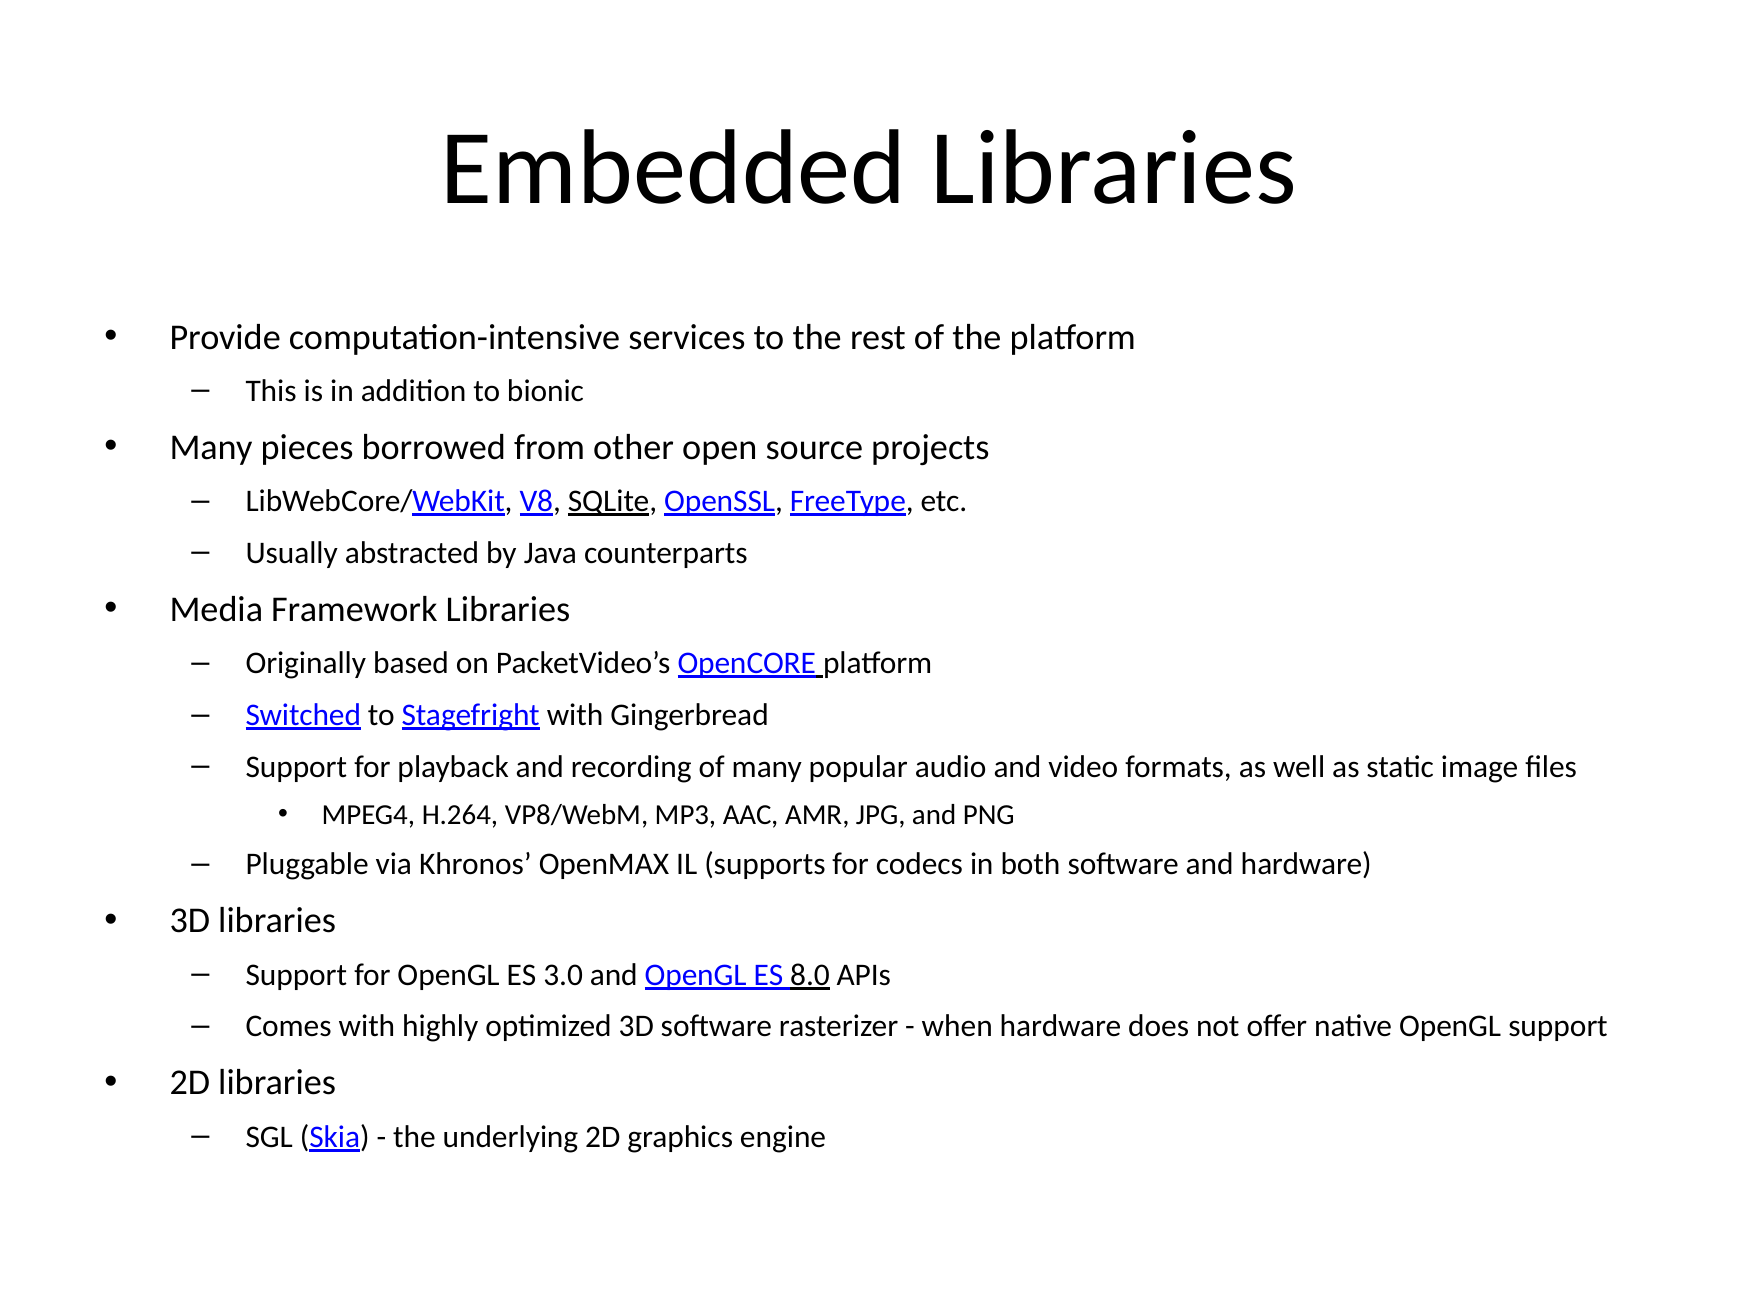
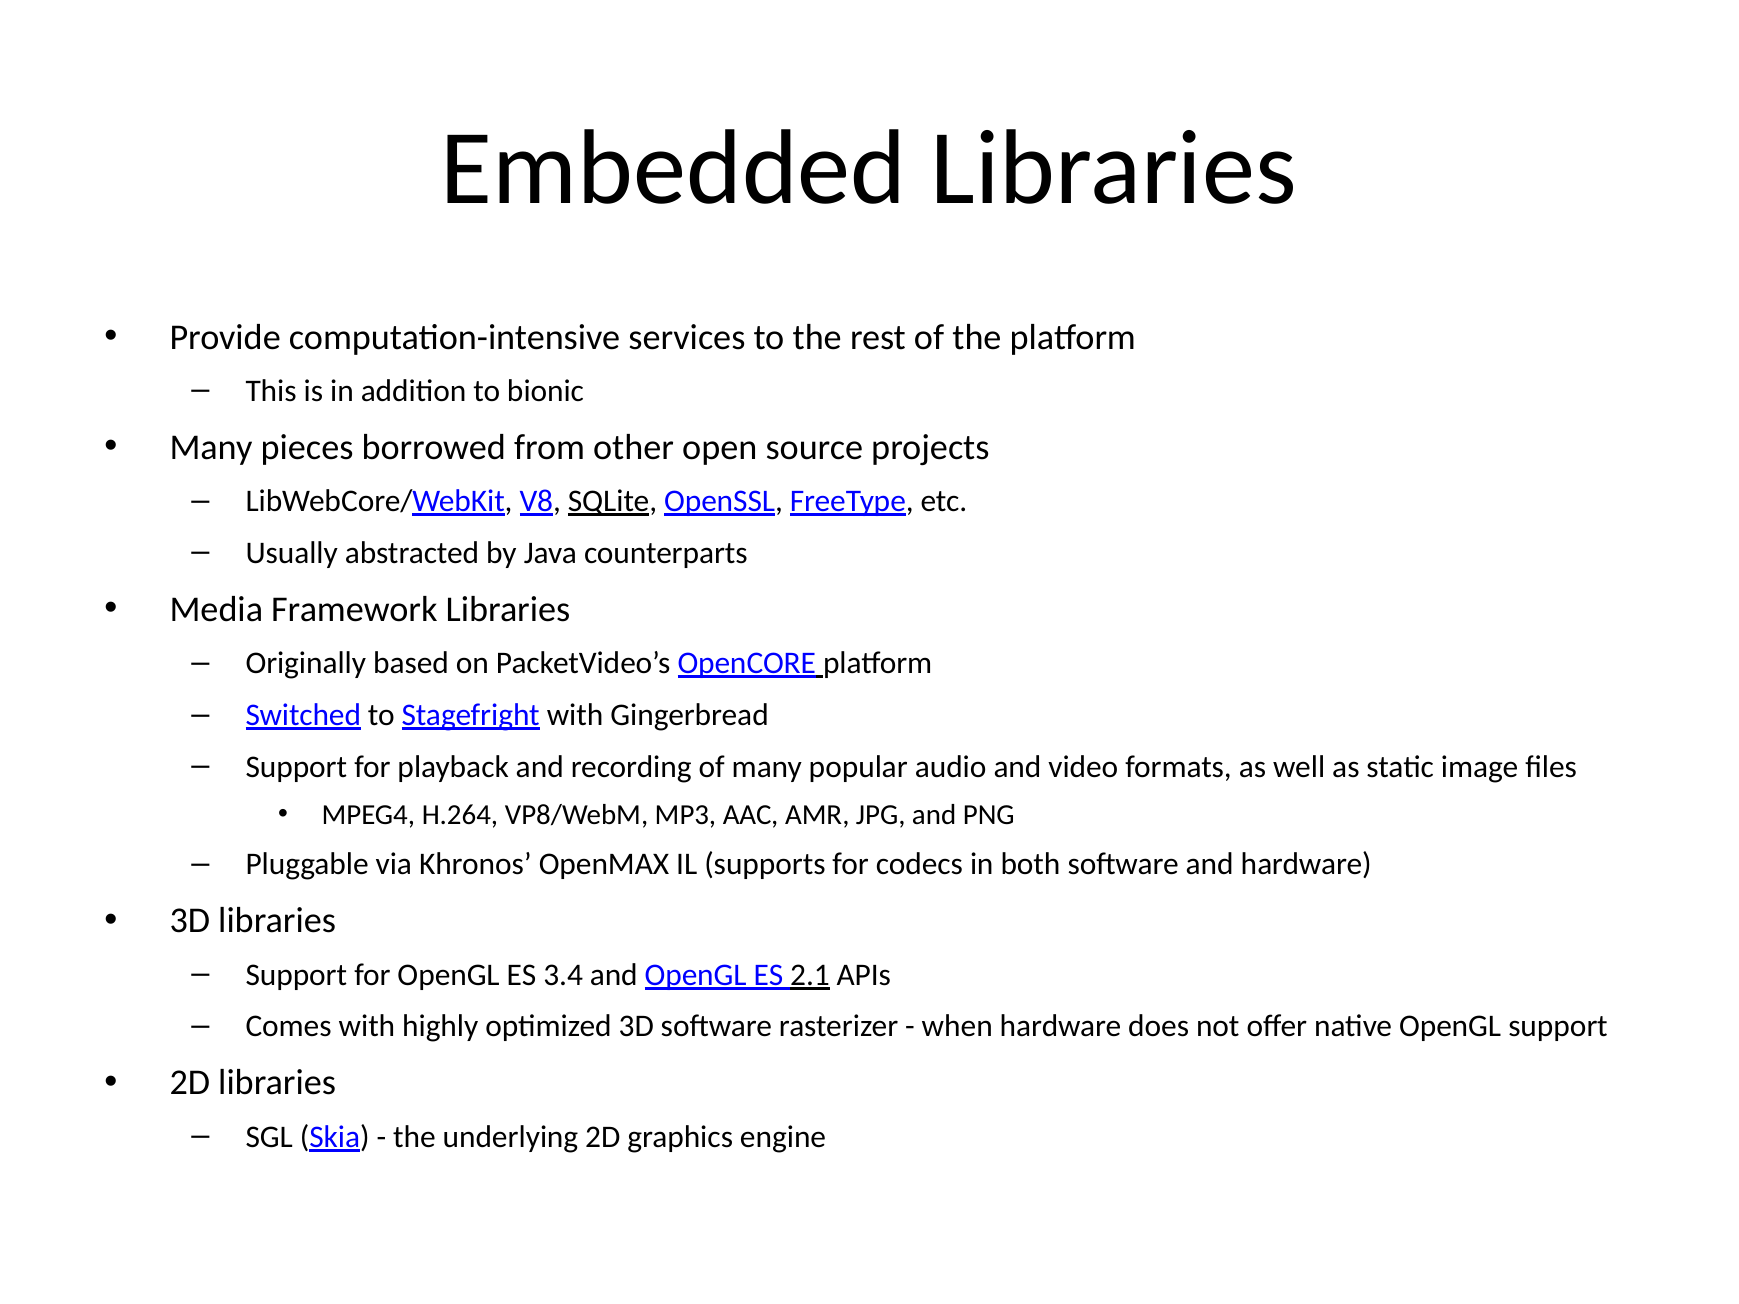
3.0: 3.0 -> 3.4 (563, 975)
8.0: 8.0 -> 2.1 (810, 975)
